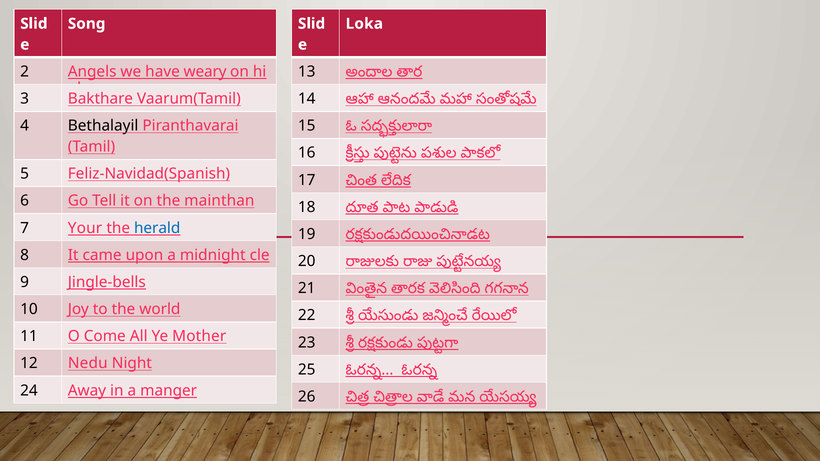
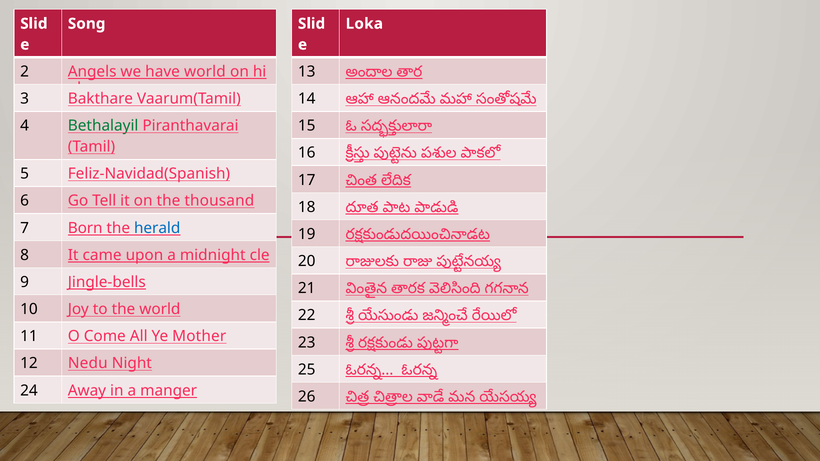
have weary: weary -> world (205, 72)
Bethalayil colour: black -> green (103, 126)
mainthan: mainthan -> thousand (219, 201)
Your: Your -> Born (85, 228)
